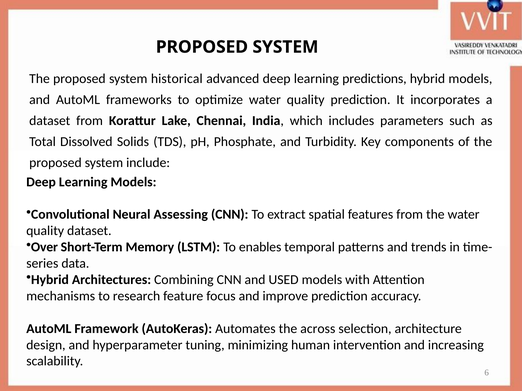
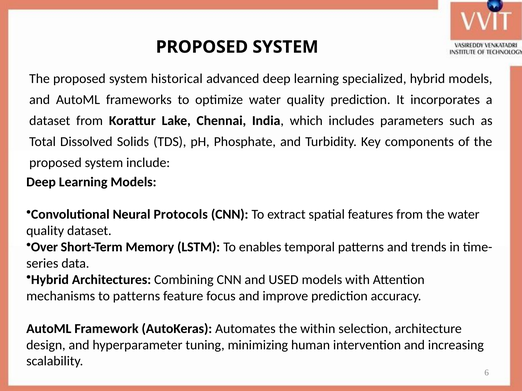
predictions: predictions -> specialized (374, 79)
Assessing: Assessing -> Protocols (181, 215)
to research: research -> patterns (136, 296)
across: across -> within (318, 329)
